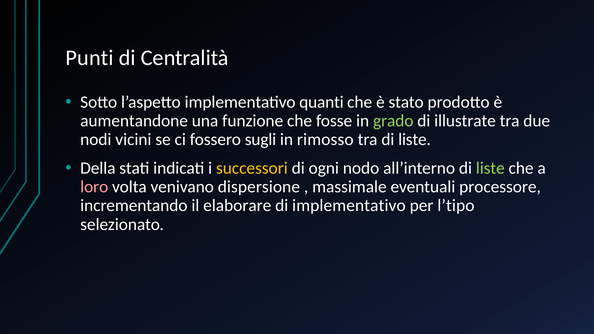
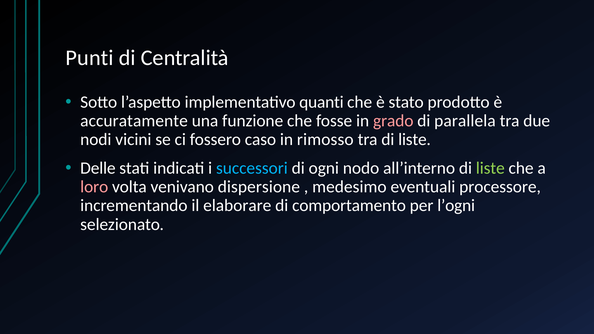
aumentandone: aumentandone -> accuratamente (134, 121)
grado colour: light green -> pink (393, 121)
illustrate: illustrate -> parallela (465, 121)
sugli: sugli -> caso (260, 140)
Della: Della -> Delle (98, 168)
successori colour: yellow -> light blue (252, 168)
massimale: massimale -> medesimo (349, 187)
di implementativo: implementativo -> comportamento (349, 206)
l’tipo: l’tipo -> l’ogni (456, 206)
